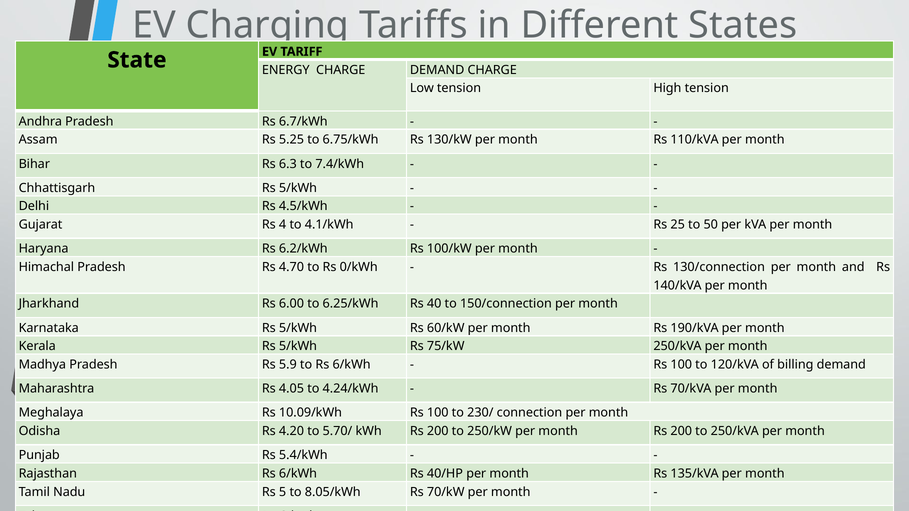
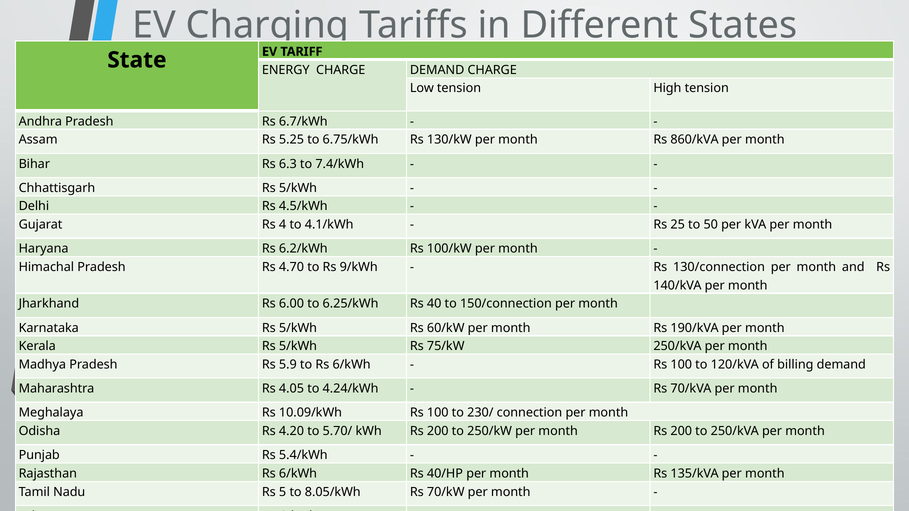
110/kVA: 110/kVA -> 860/kVA (695, 140)
0/kWh: 0/kWh -> 9/kWh (359, 267)
